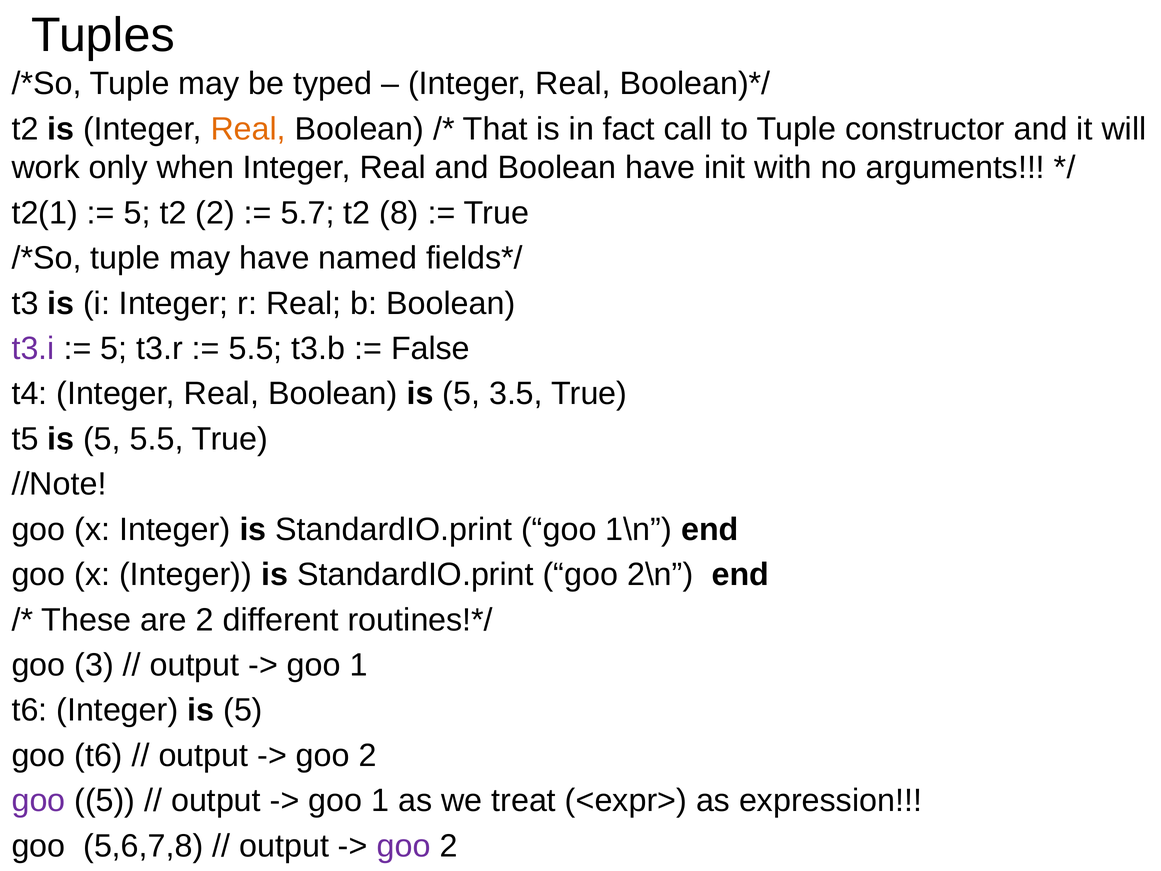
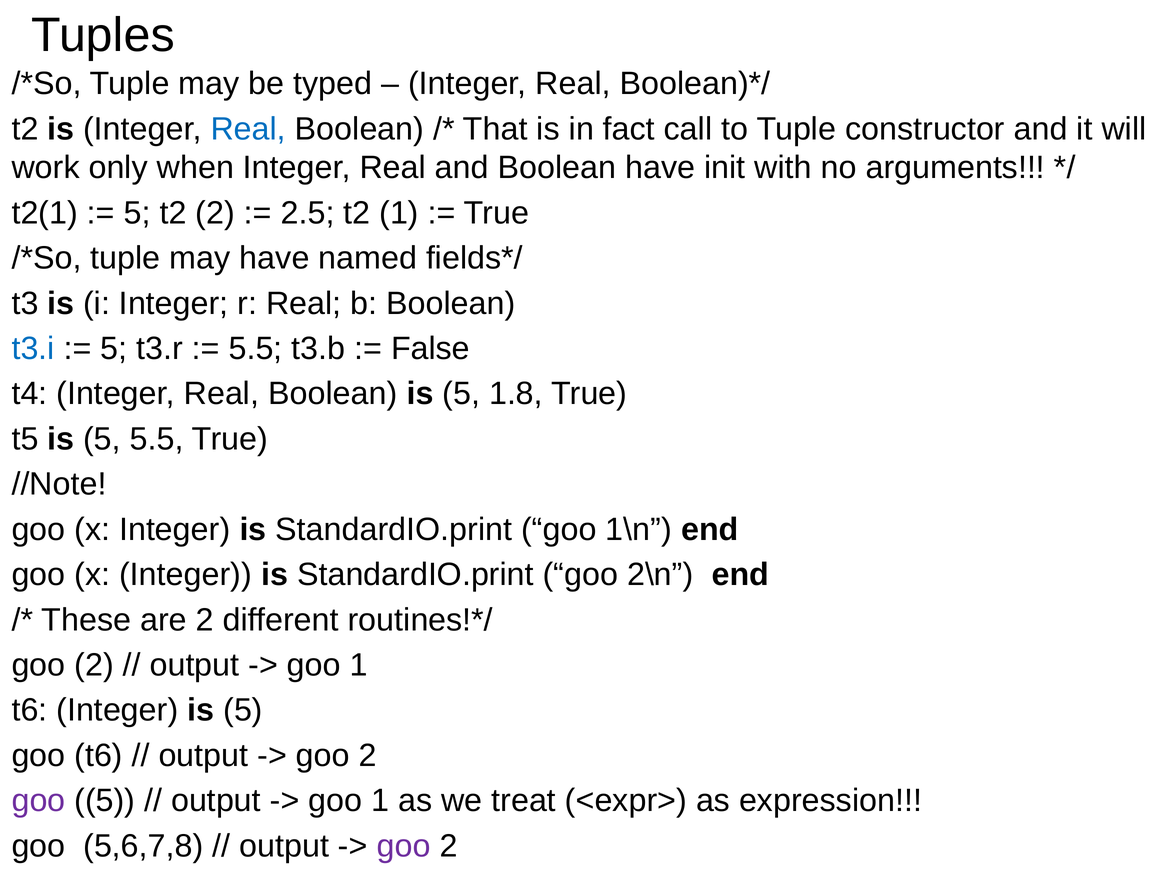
Real colour: orange -> blue (248, 129)
5.7: 5.7 -> 2.5 (308, 213)
t2 8: 8 -> 1 (399, 213)
t3.i colour: purple -> blue (33, 348)
3.5: 3.5 -> 1.8 (516, 394)
3: 3 -> 2 (94, 665)
